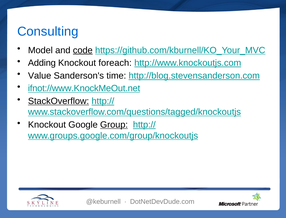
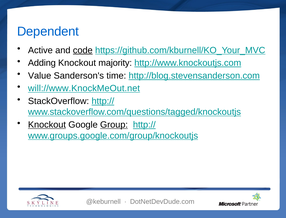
Consulting: Consulting -> Dependent (48, 31)
Model: Model -> Active (40, 50)
foreach: foreach -> majority (115, 63)
ifnot://www.KnockMeOut.net: ifnot://www.KnockMeOut.net -> will://www.KnockMeOut.net (84, 88)
StackOverflow underline: present -> none (59, 101)
Knockout underline: none -> present (47, 125)
